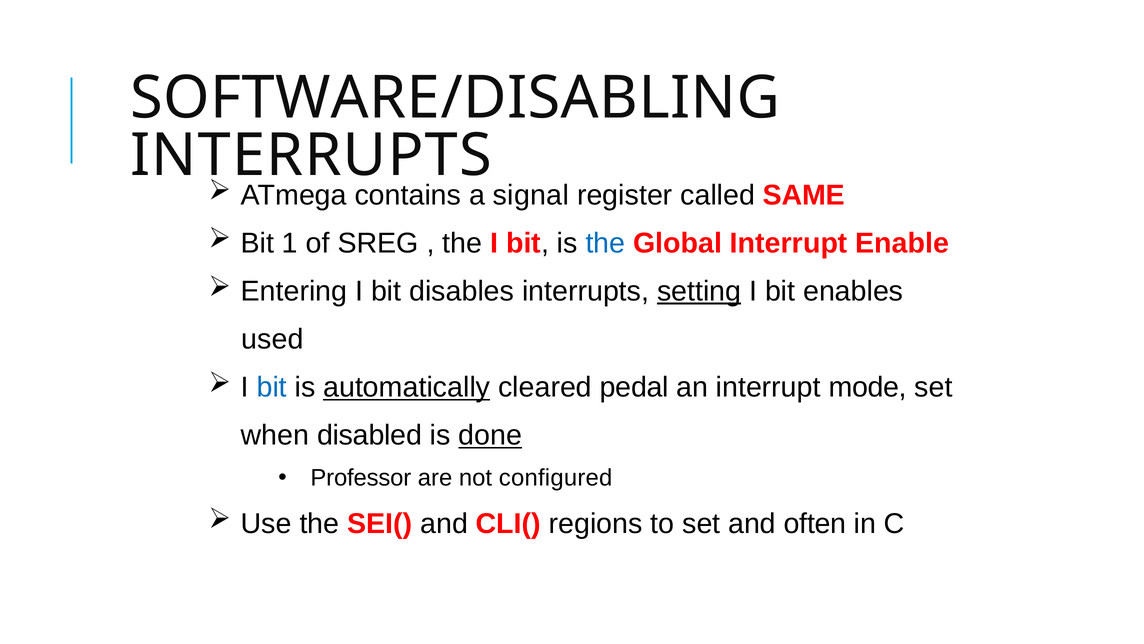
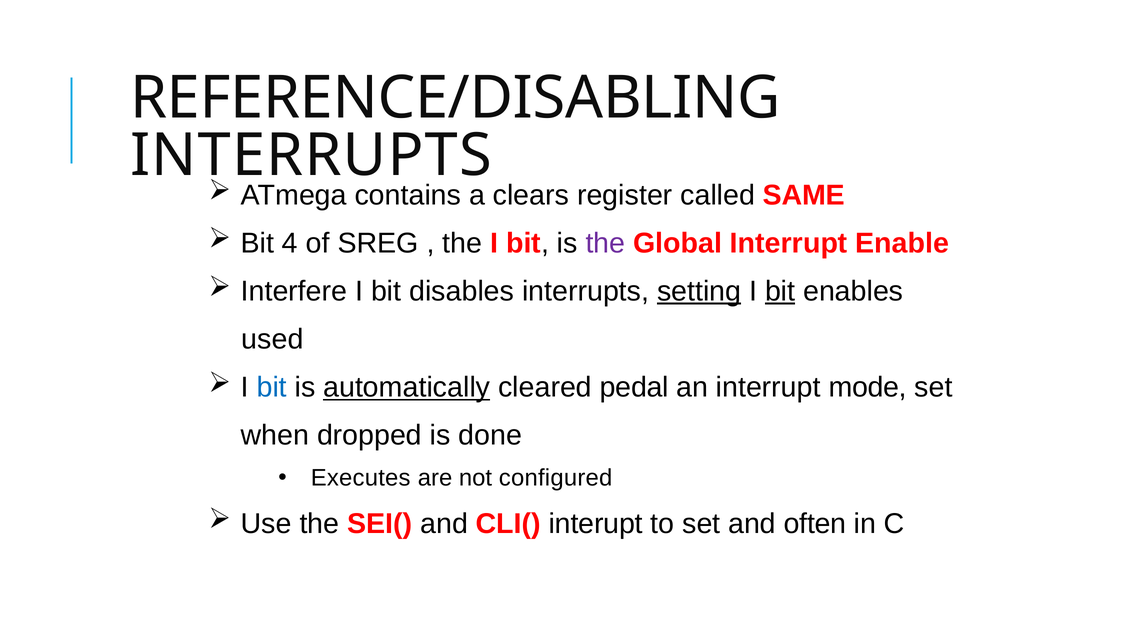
SOFTWARE/DISABLING: SOFTWARE/DISABLING -> REFERENCE/DISABLING (455, 98)
signal: signal -> clears (531, 195)
1: 1 -> 4 (290, 243)
the colour: blue -> purple (605, 243)
Entering: Entering -> Interfere (294, 291)
bit underline: none -> present (780, 291)
disabled: disabled -> dropped (369, 435)
done underline: present -> none (490, 435)
Professor: Professor -> Executes (361, 478)
regions: regions -> interupt (596, 523)
